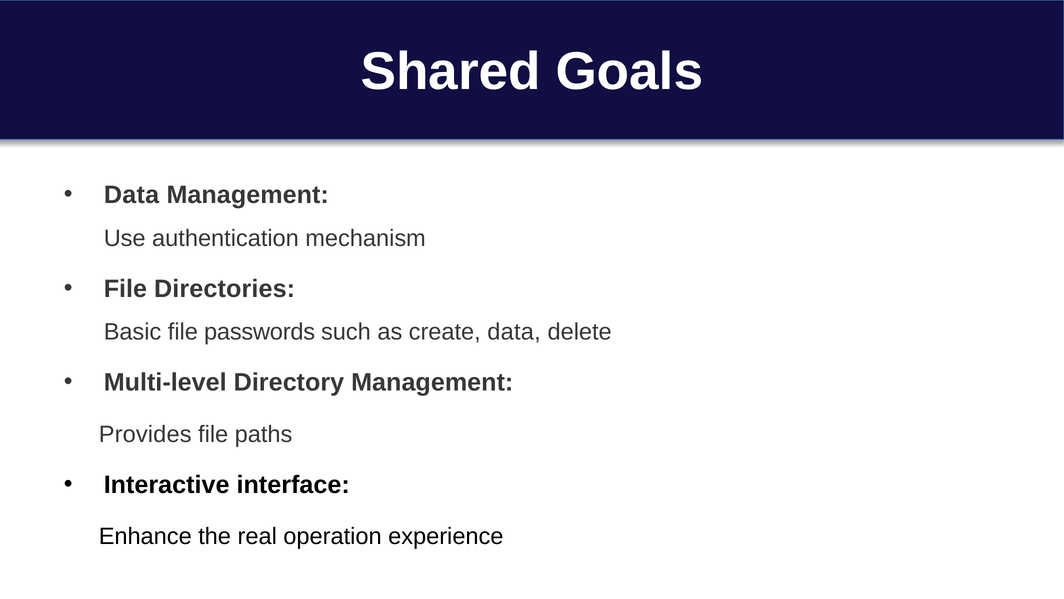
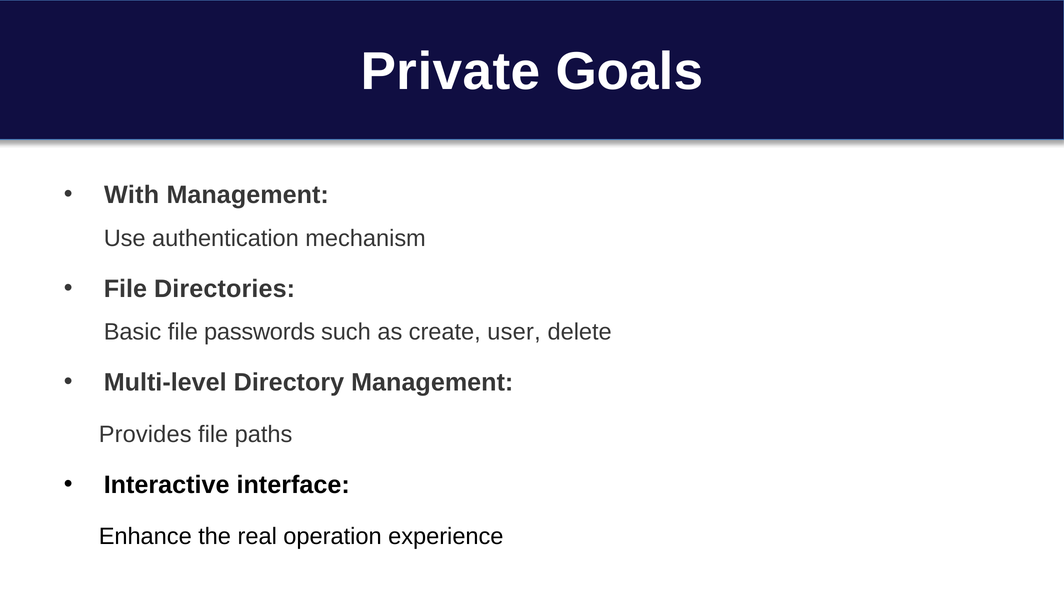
Shared: Shared -> Private (450, 72)
Data: Data -> With (132, 195)
create data: data -> user (514, 332)
